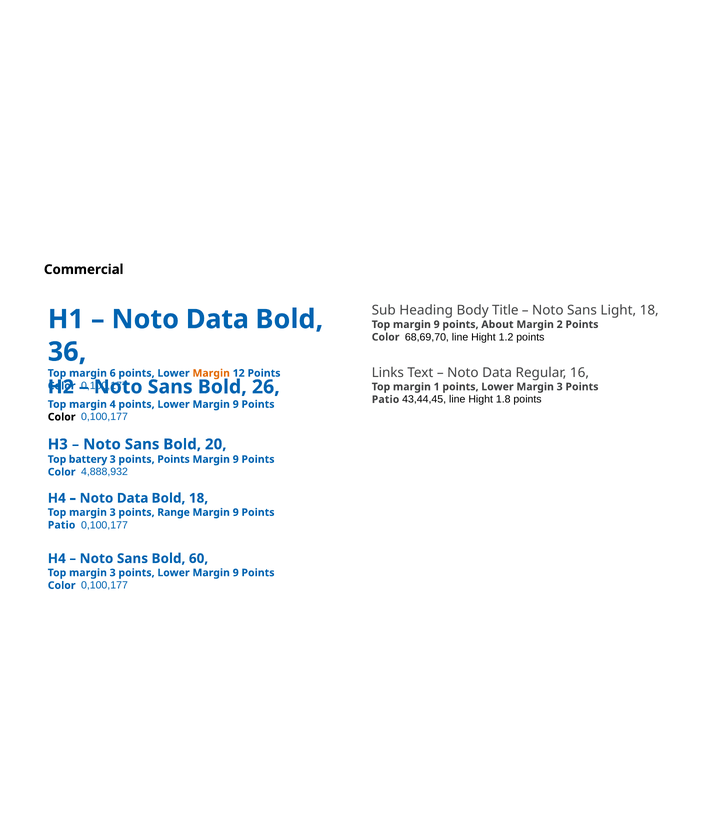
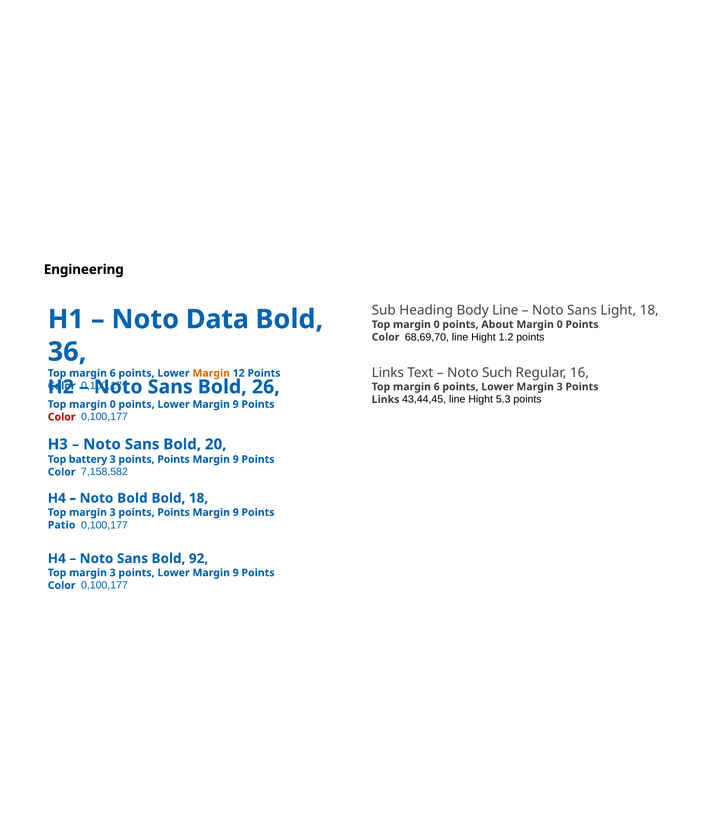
Commercial: Commercial -> Engineering (84, 270)
Body Title: Title -> Line (505, 310)
9: 9 -> 0 (437, 325)
2: 2 -> 0 (560, 325)
Data: Data -> Such (497, 373)
1: 1 -> 6 (437, 387)
Patio: Patio -> Links (386, 400)
1.8: 1.8 -> 5.3 (503, 400)
4: 4 -> 0 (113, 404)
Color colour: black -> red (62, 417)
4,888,932: 4,888,932 -> 7,158,582 (104, 472)
Data: Data -> Bold (132, 498)
margin 3 points Range: Range -> Points (174, 513)
60: 60 -> 92 (199, 559)
